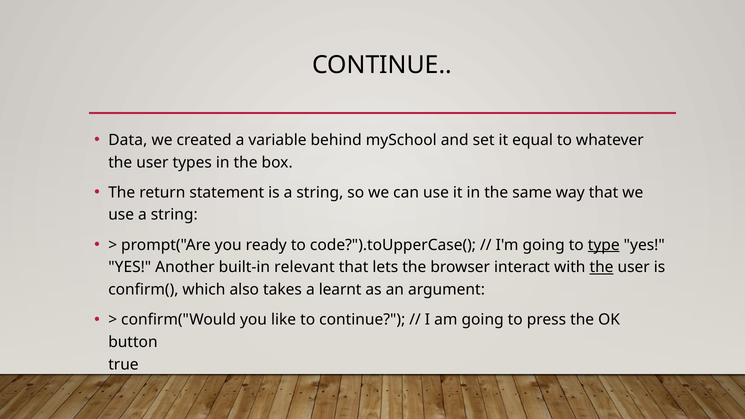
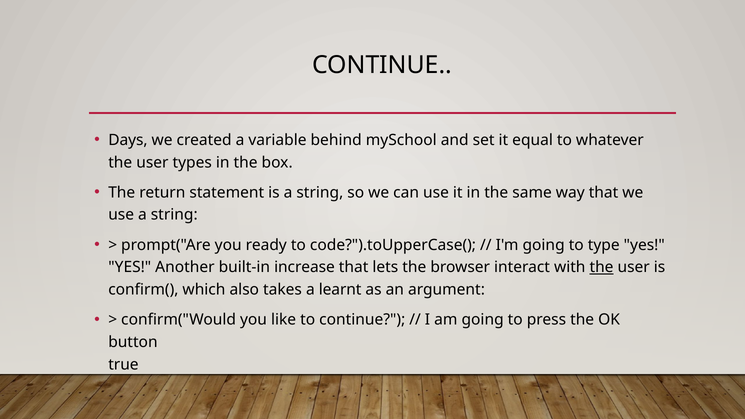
Data: Data -> Days (128, 140)
type underline: present -> none (604, 245)
relevant: relevant -> increase (304, 267)
